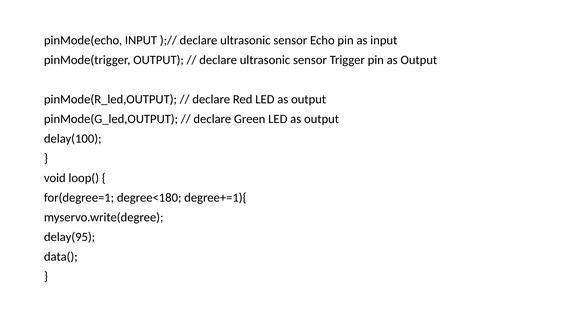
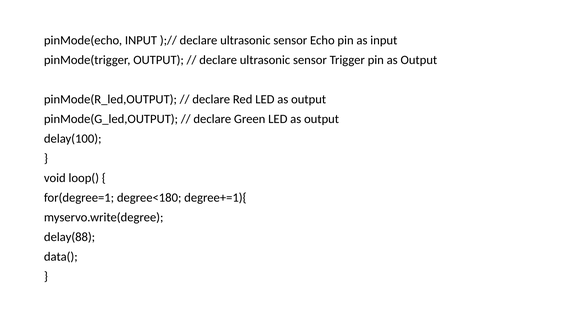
delay(95: delay(95 -> delay(88 (70, 237)
